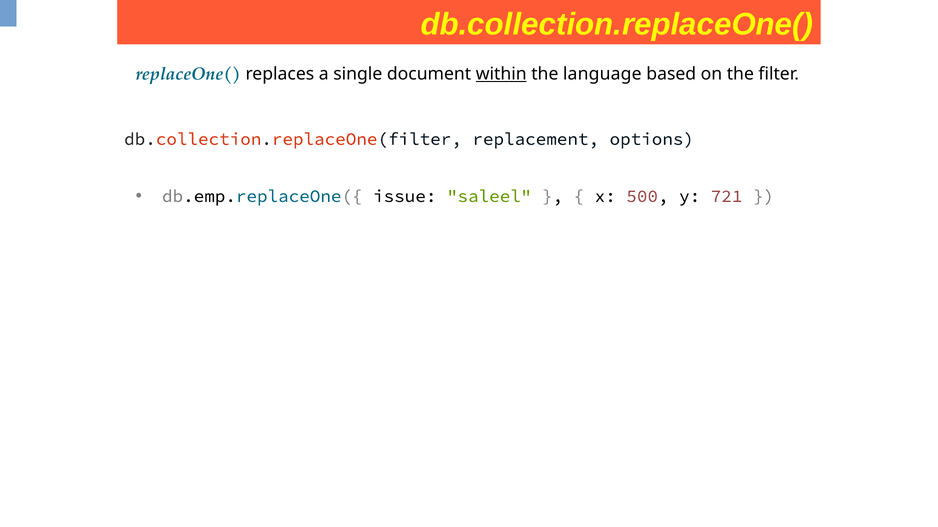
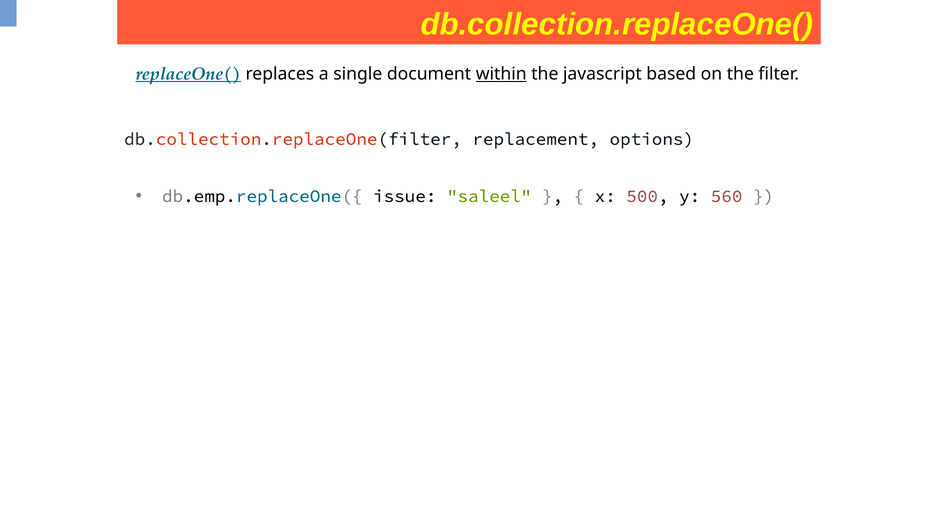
replaceOne( underline: none -> present (188, 74)
language: language -> javascript (602, 74)
721: 721 -> 560 (727, 196)
